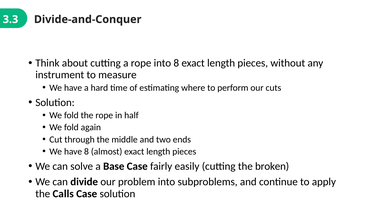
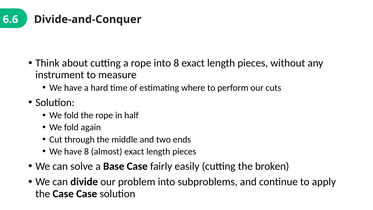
3.3: 3.3 -> 6.6 (10, 19)
the Calls: Calls -> Case (63, 193)
